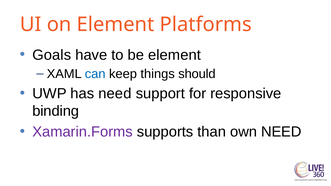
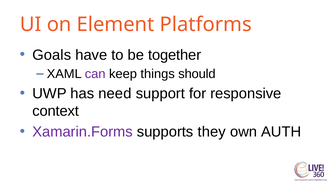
be element: element -> together (175, 55)
can colour: blue -> purple (95, 74)
binding: binding -> context (56, 111)
than: than -> they (212, 132)
own NEED: NEED -> AUTH (281, 132)
